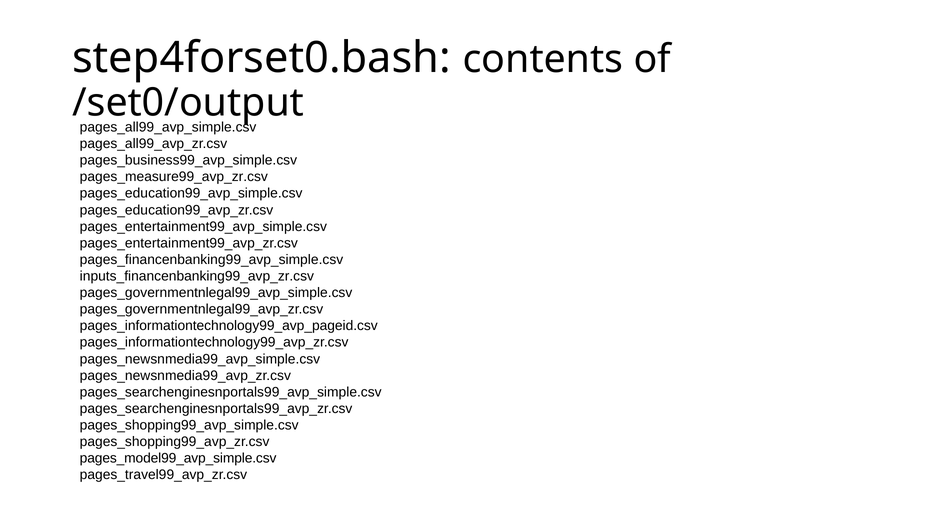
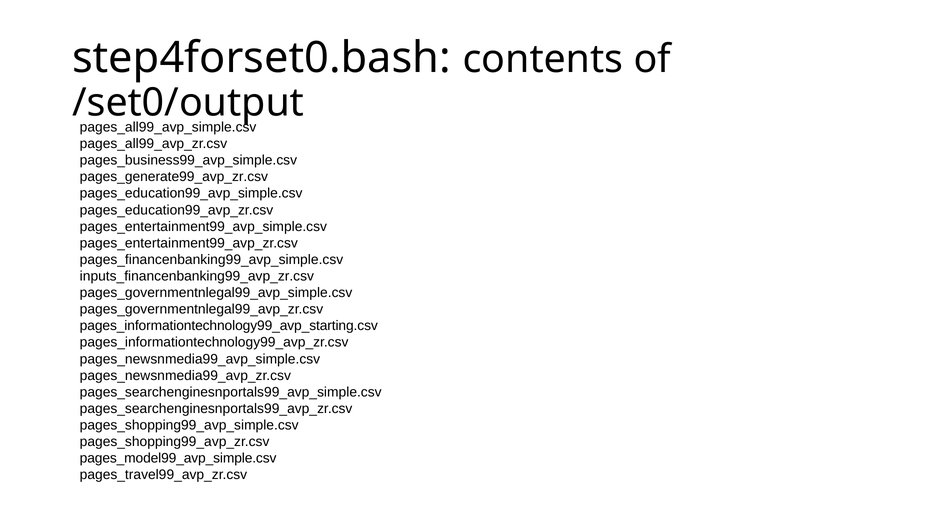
pages_measure99_avp_zr.csv: pages_measure99_avp_zr.csv -> pages_generate99_avp_zr.csv (174, 177)
pages_informationtechnology99_avp_pageid.csv: pages_informationtechnology99_avp_pageid.csv -> pages_informationtechnology99_avp_starting.csv (229, 326)
